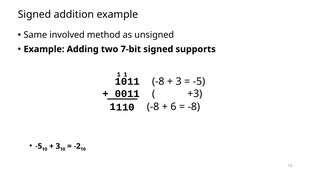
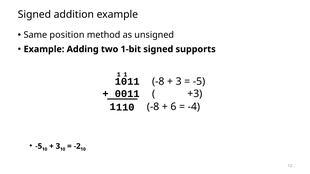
involved: involved -> position (67, 35)
7-bit: 7-bit -> 1-bit (131, 49)
-8: -8 -> -4 (194, 107)
